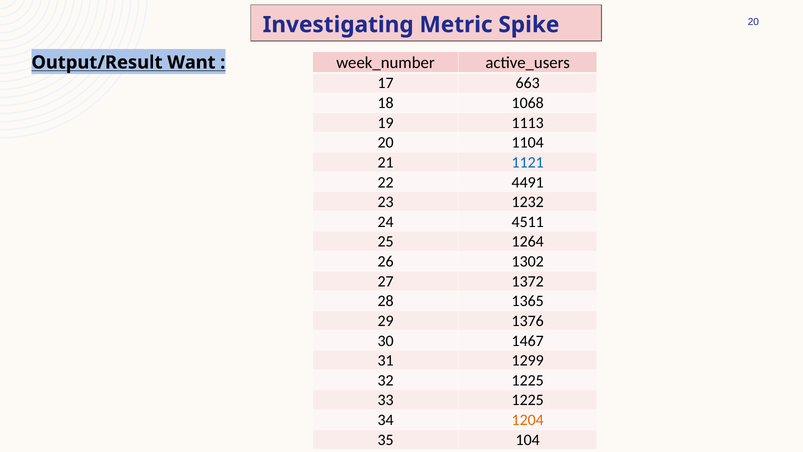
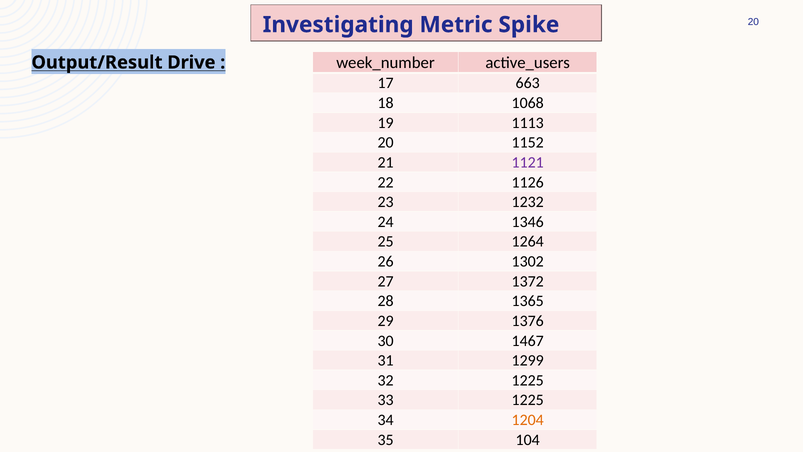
Want: Want -> Drive (191, 62)
1104: 1104 -> 1152 (528, 143)
1121 colour: blue -> purple (528, 162)
4491: 4491 -> 1126 (528, 182)
4511: 4511 -> 1346 (528, 222)
